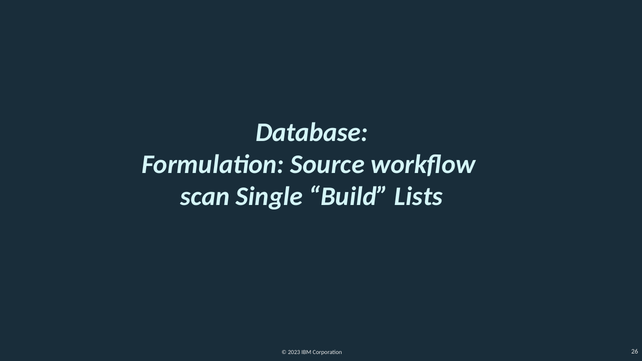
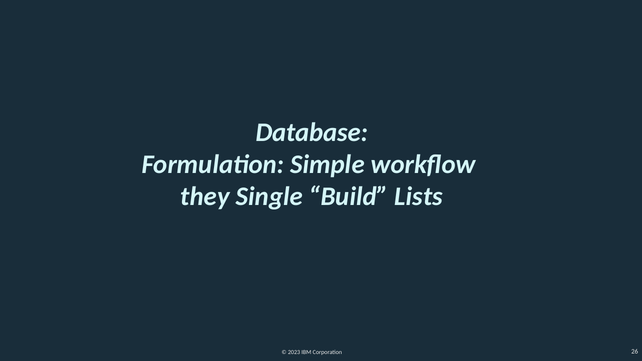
Source: Source -> Simple (328, 164)
scan: scan -> they (205, 197)
